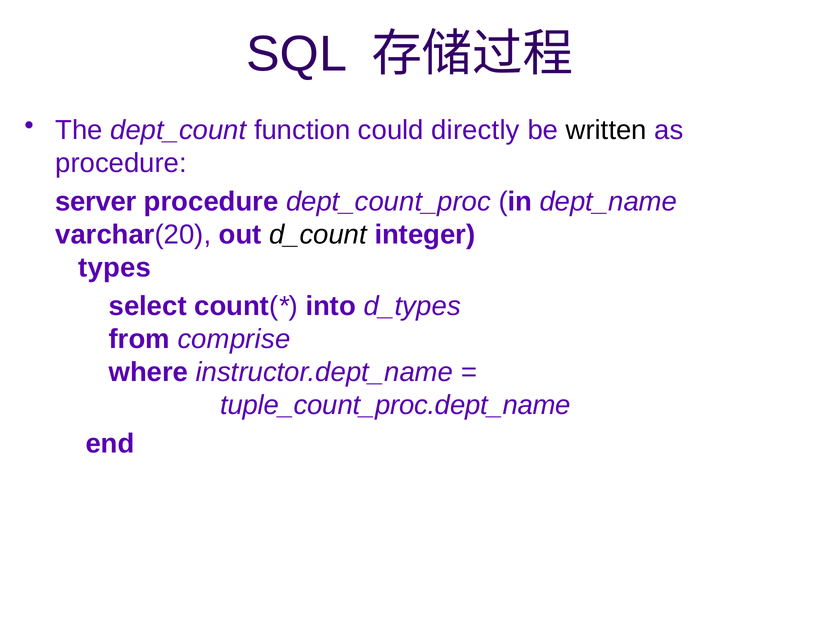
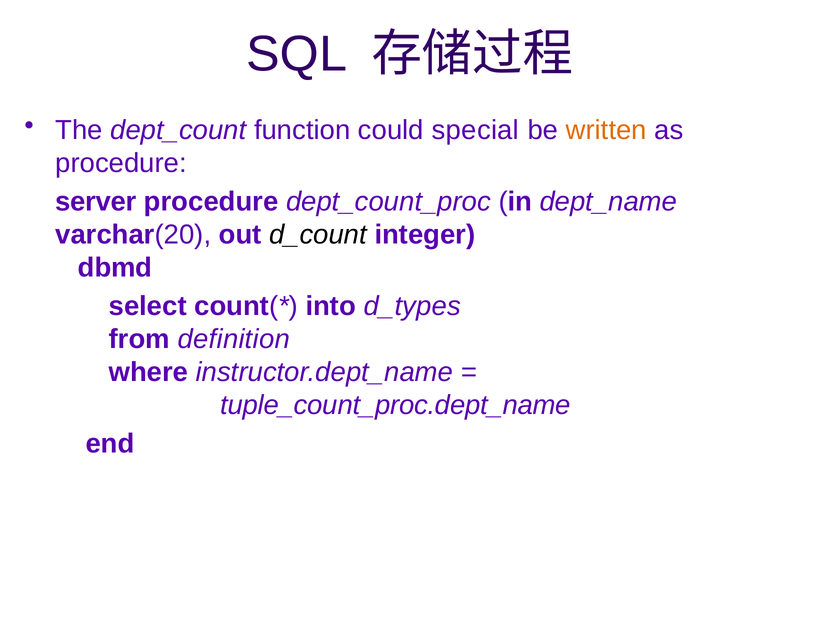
directly: directly -> special (475, 131)
written colour: black -> orange (606, 131)
types: types -> dbmd (115, 268)
comprise: comprise -> definition (234, 340)
